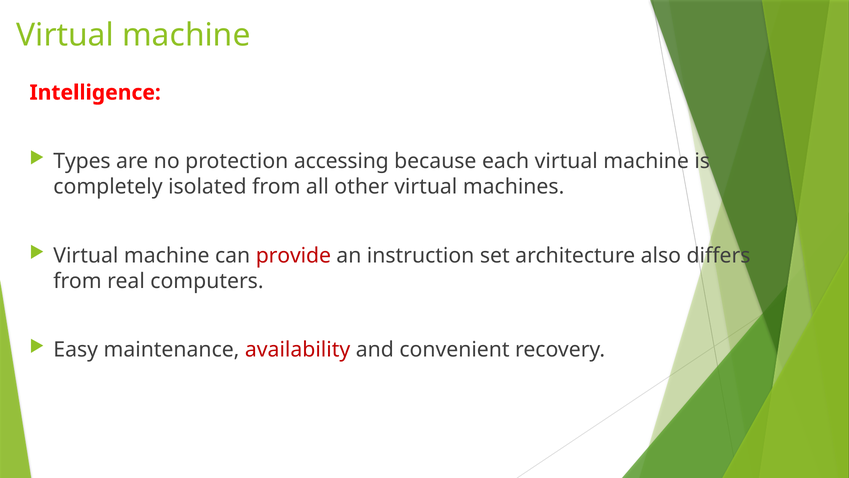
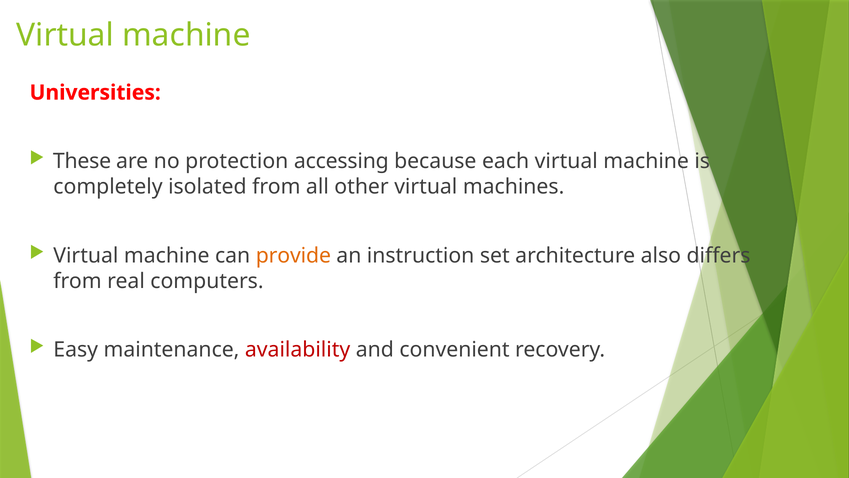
Intelligence: Intelligence -> Universities (95, 93)
Types: Types -> These (82, 161)
provide colour: red -> orange (293, 255)
